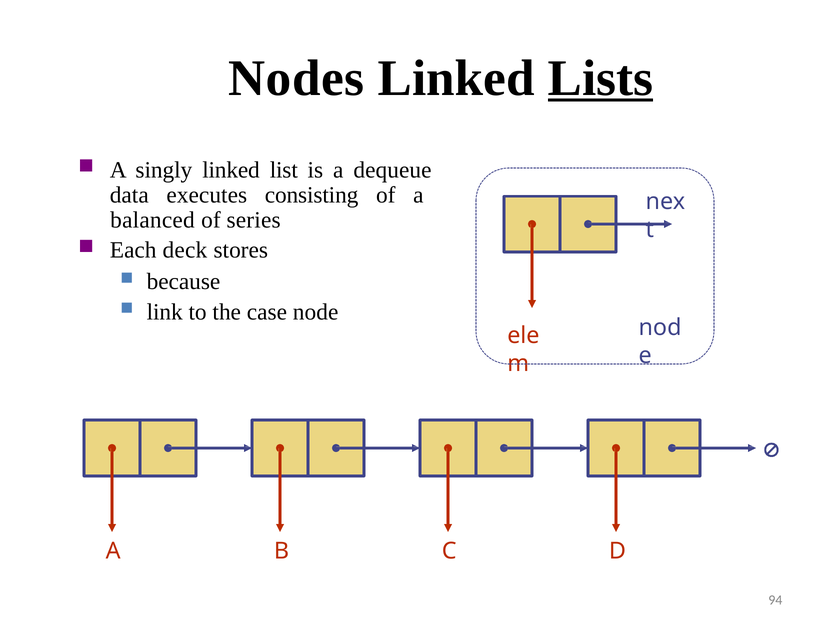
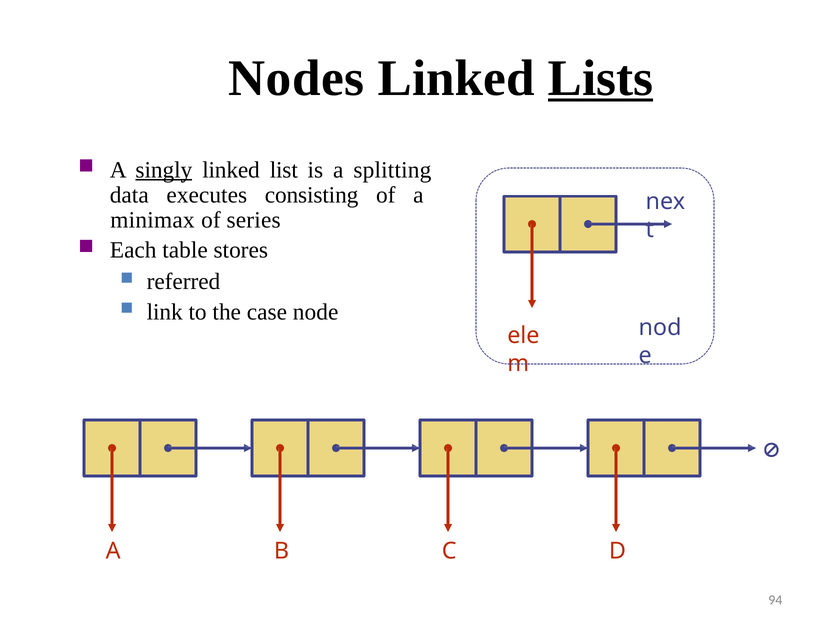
singly underline: none -> present (164, 170)
dequeue: dequeue -> splitting (392, 170)
balanced: balanced -> minimax (152, 220)
deck: deck -> table (185, 250)
because: because -> referred (183, 281)
